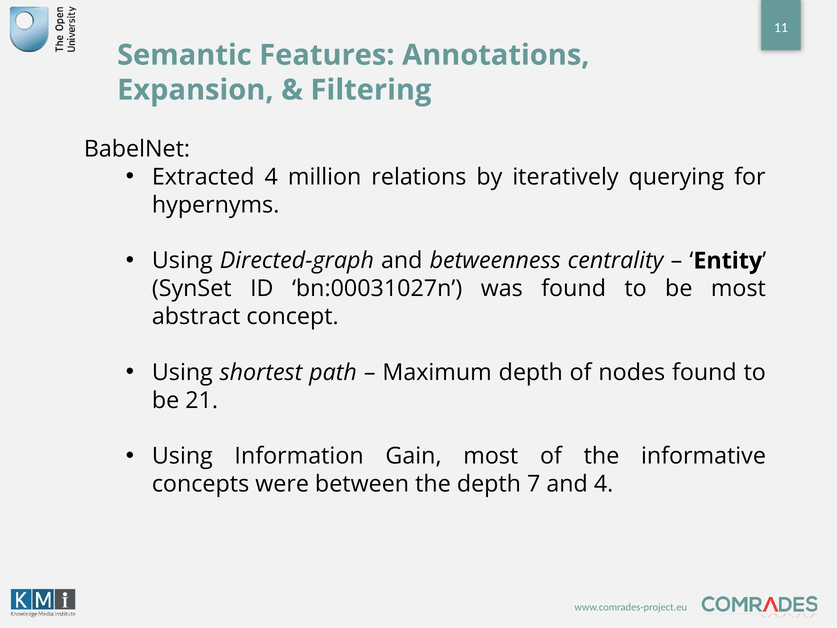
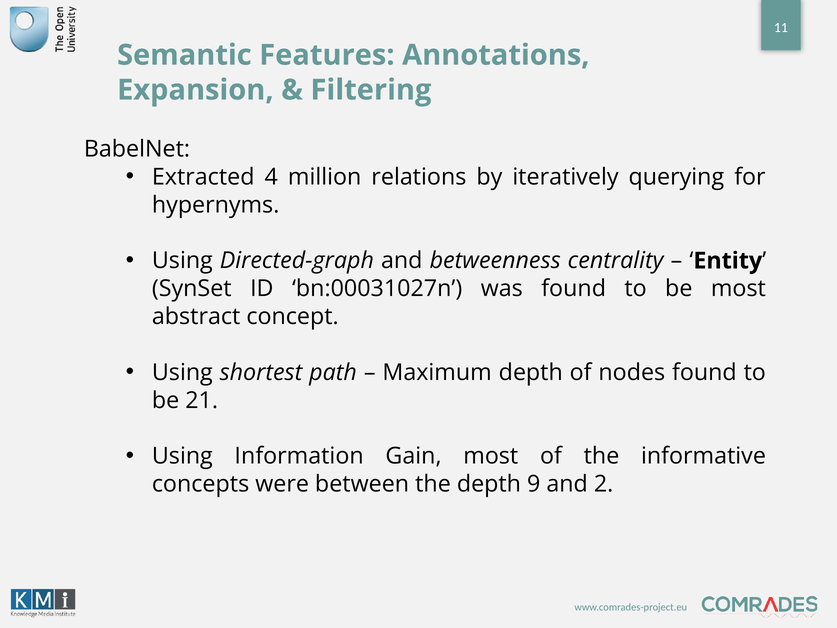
7: 7 -> 9 (534, 484)
and 4: 4 -> 2 (604, 484)
